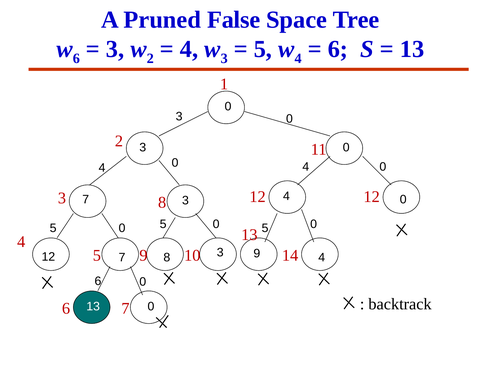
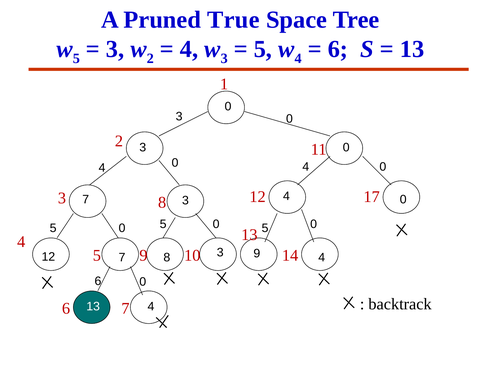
False: False -> True (233, 20)
6: 6 -> 5 (76, 58)
12 12: 12 -> 17 (372, 197)
0: 0 -> 4 (151, 306)
